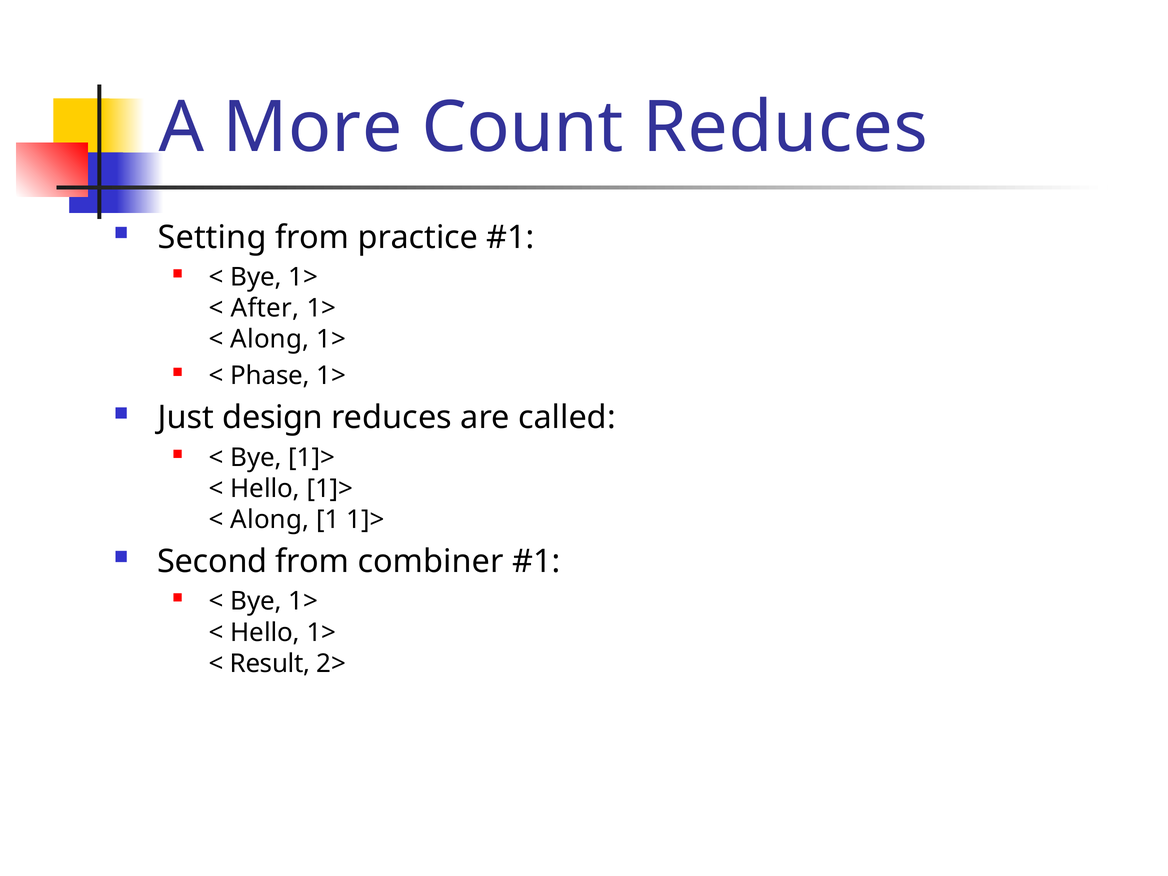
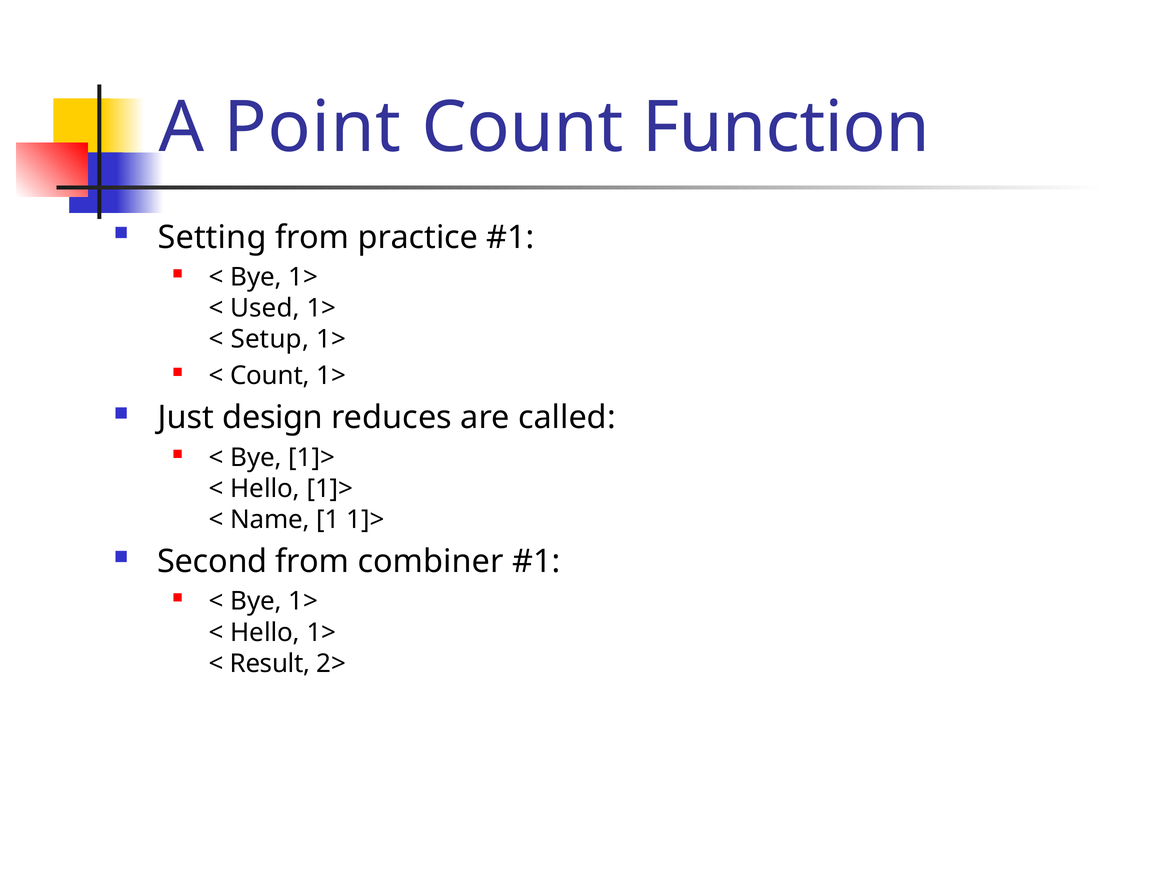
More: More -> Point (312, 127)
Count Reduces: Reduces -> Function (786, 127)
After: After -> Used (265, 308)
Along: Along -> Setup (270, 339)
Phase: Phase -> Count (270, 376)
Along: Along -> Name (270, 520)
